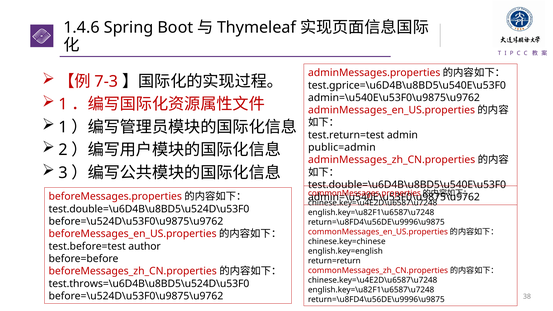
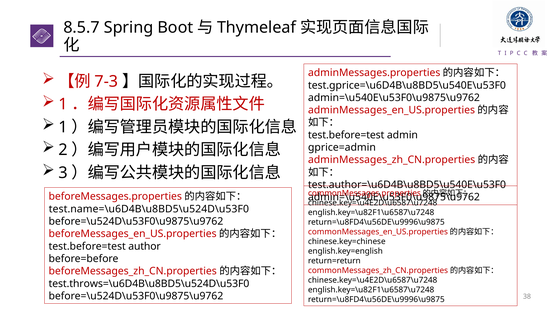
1.4.6: 1.4.6 -> 8.5.7 (82, 28)
test.return=test: test.return=test -> test.before=test (346, 135)
public=admin: public=admin -> gprice=admin (342, 147)
test.double=\u6D4B\u8BD5\u540E\u53F0: test.double=\u6D4B\u8BD5\u540E\u53F0 -> test.author=\u6D4B\u8BD5\u540E\u53F0 (407, 185)
test.double=\u6D4B\u8BD5\u524D\u53F0: test.double=\u6D4B\u8BD5\u524D\u53F0 -> test.name=\u6D4B\u8BD5\u524D\u53F0 (149, 209)
